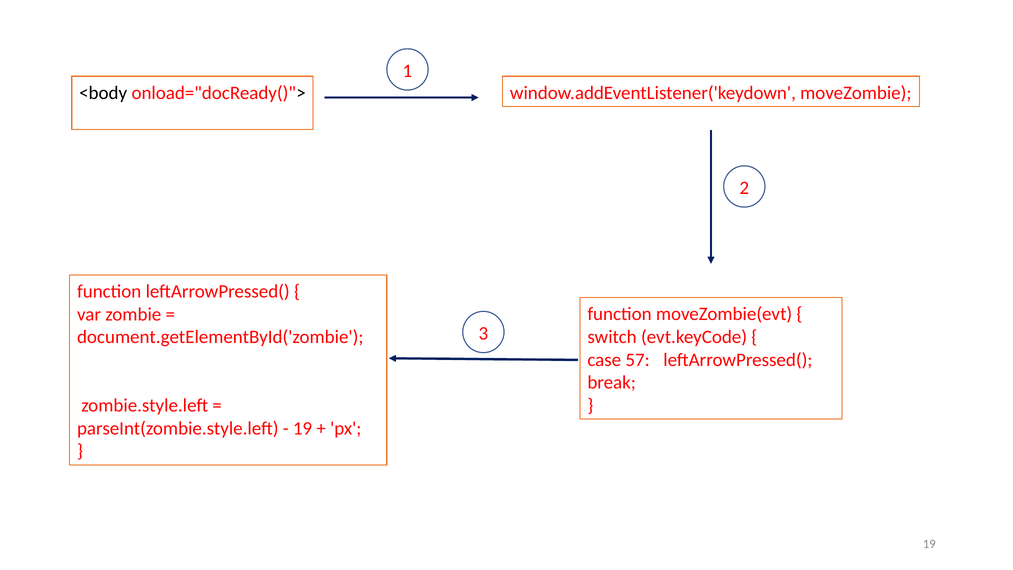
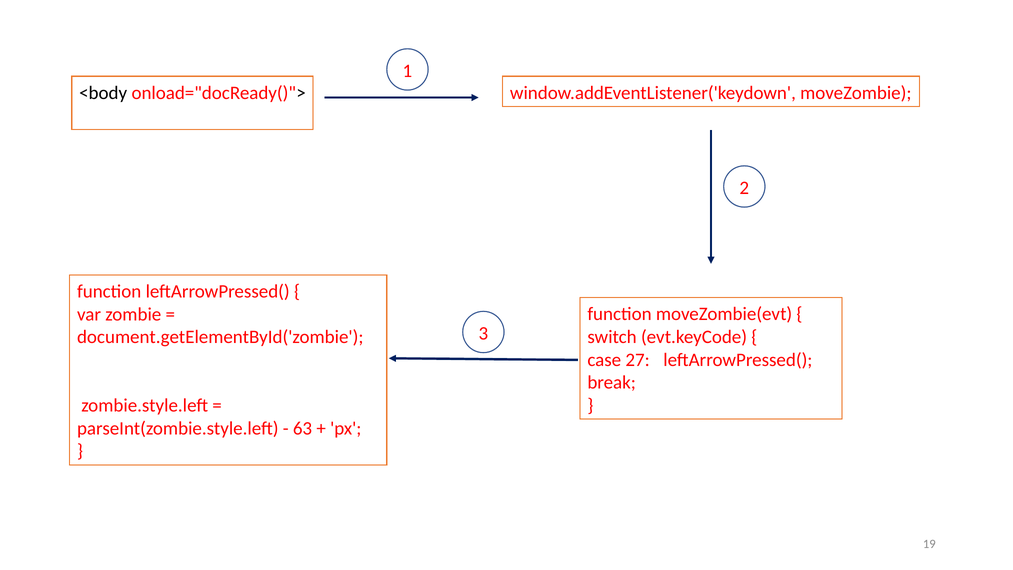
57: 57 -> 27 (638, 360)
19: 19 -> 63 (302, 428)
